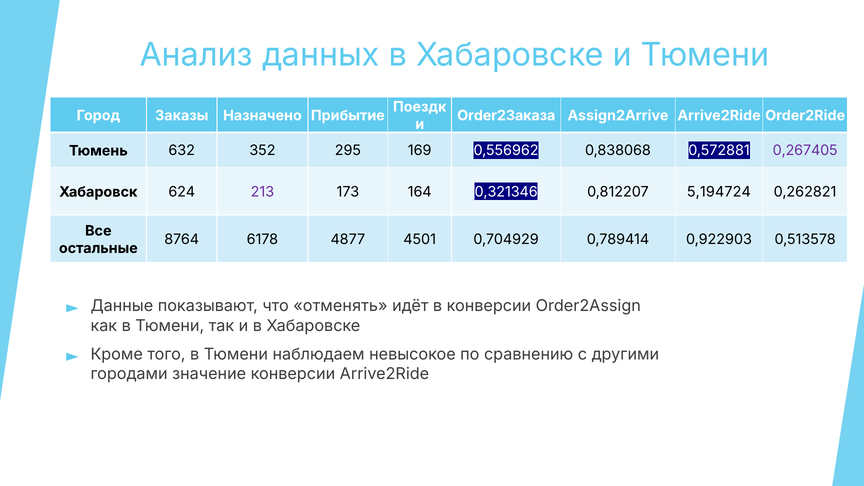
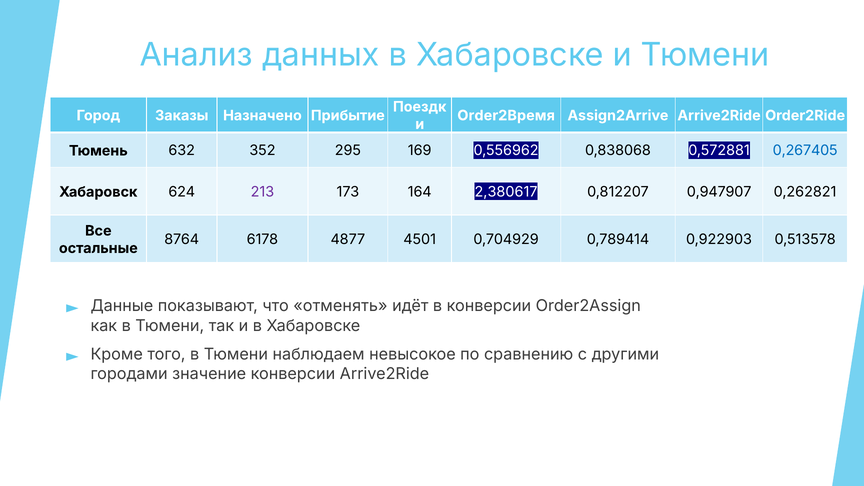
Order2Заказа: Order2Заказа -> Order2Время (506, 116)
0,267405 colour: purple -> blue (805, 151)
0,321346: 0,321346 -> 2,380617 (506, 192)
5,194724: 5,194724 -> 0,947907 (719, 192)
